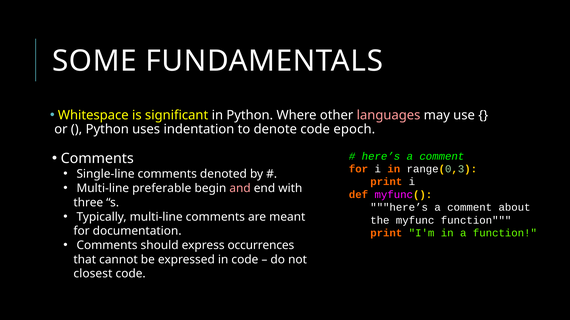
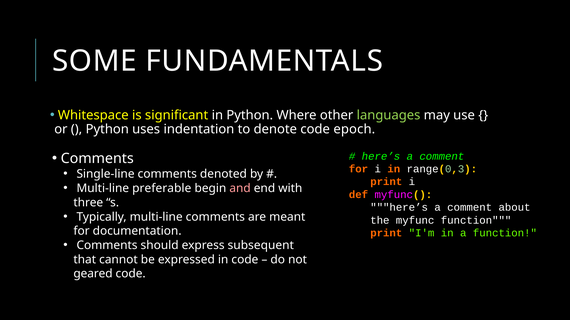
languages colour: pink -> light green (389, 115)
occurrences: occurrences -> subsequent (261, 246)
closest: closest -> geared (93, 274)
